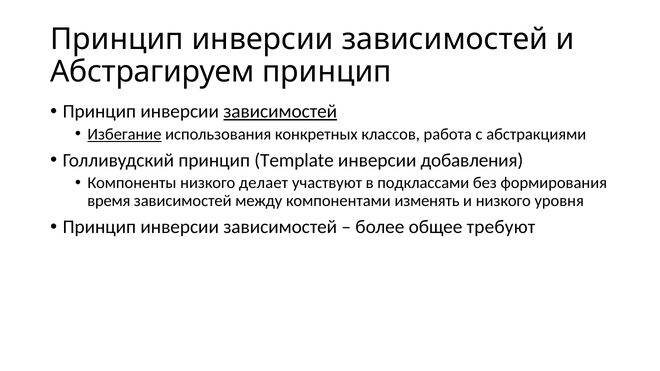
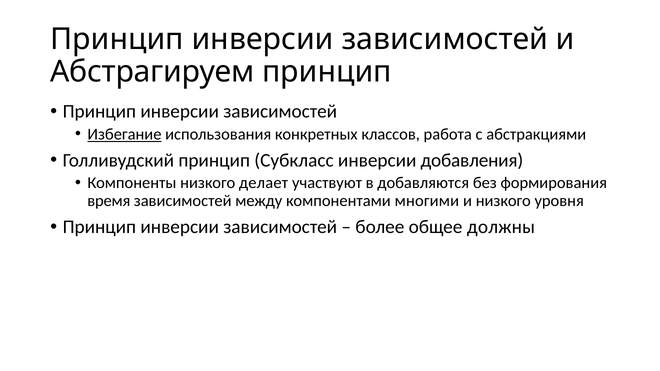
зависимостей underline: present -> none (280, 112)
Template: Template -> Субкласс (294, 160)
подклассами: подклассами -> добавляются (423, 183)
изменять: изменять -> многими (427, 201)
требуют: требуют -> должны (501, 227)
